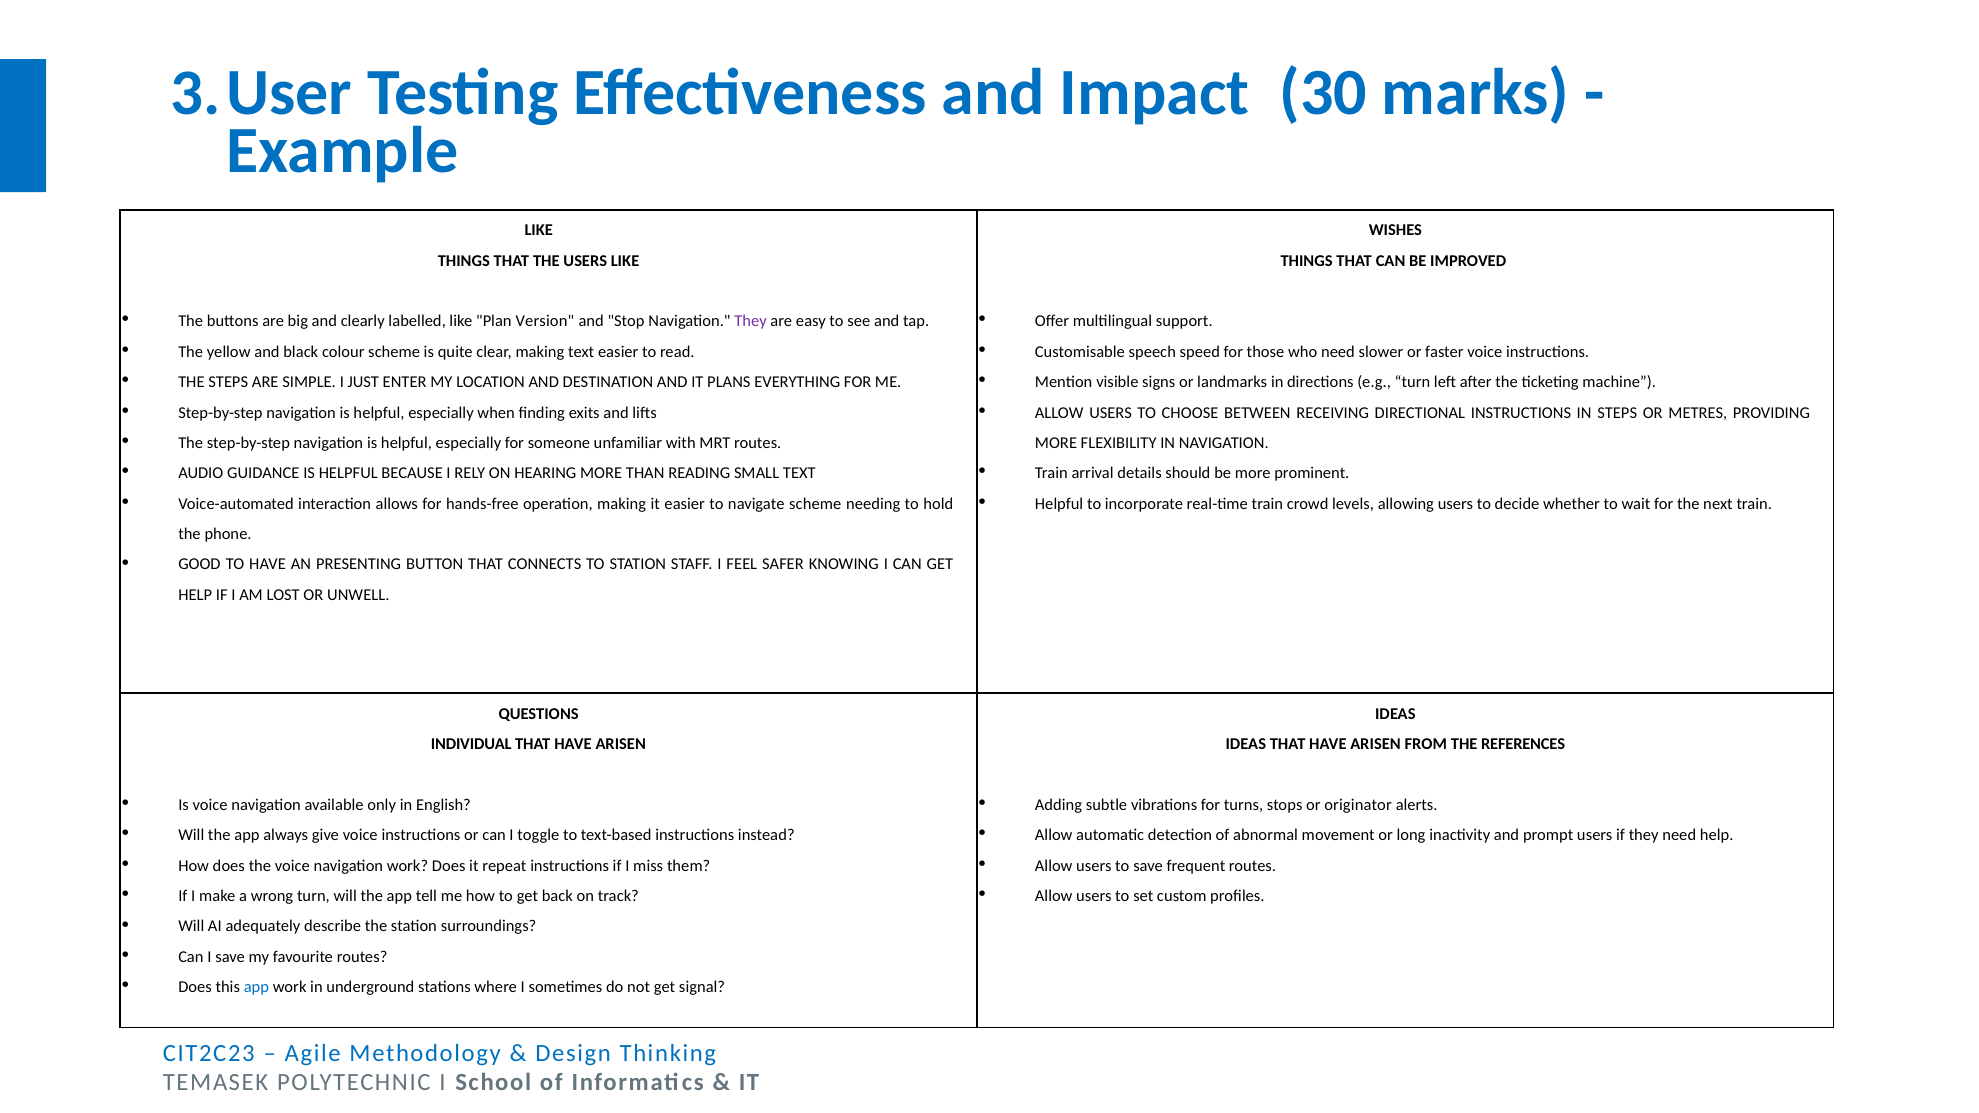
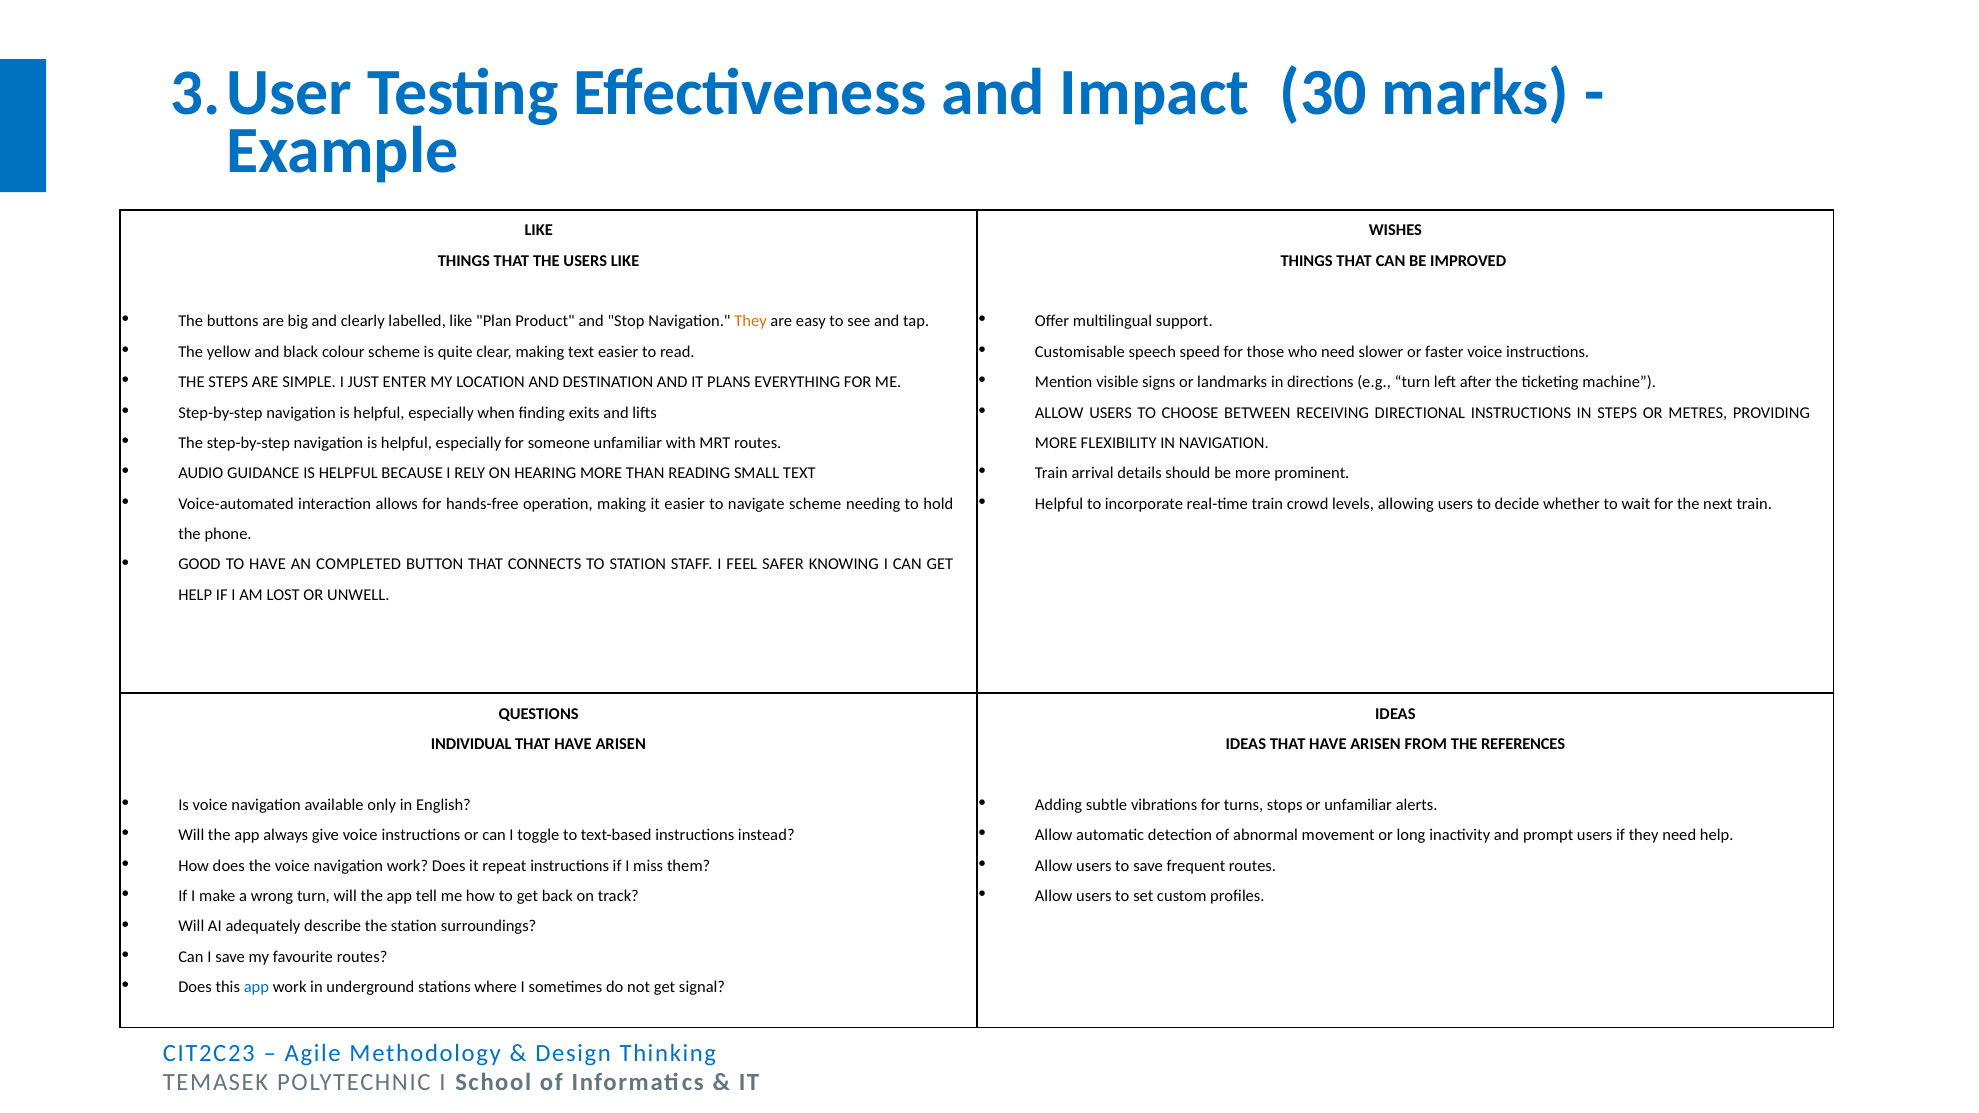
Version: Version -> Product (545, 322)
They colour: purple -> orange (751, 322)
PRESENTING: PRESENTING -> COMPLETED (359, 565)
or originator: originator -> unfamiliar (1358, 805)
